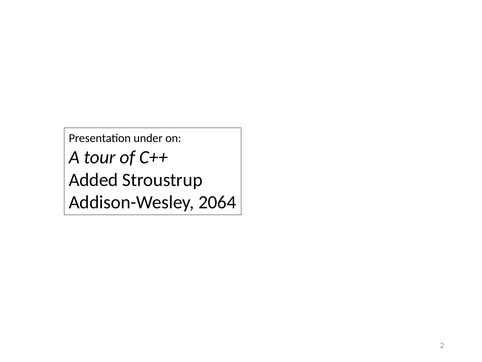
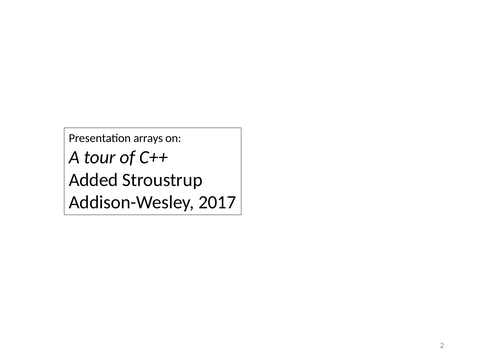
under: under -> arrays (148, 138)
2064: 2064 -> 2017 (217, 202)
